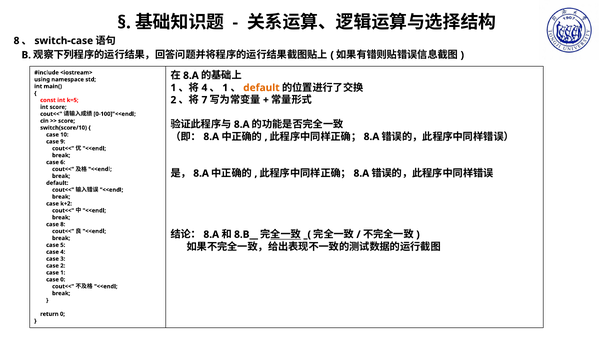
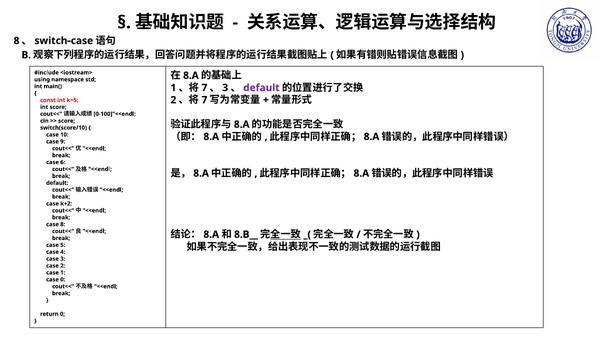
4: 4 -> 7 (204, 88)
1: 1 -> 3 (225, 88)
default colour: orange -> purple (261, 88)
